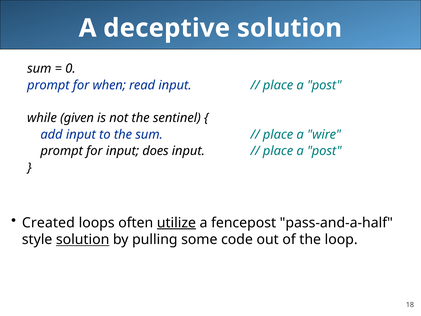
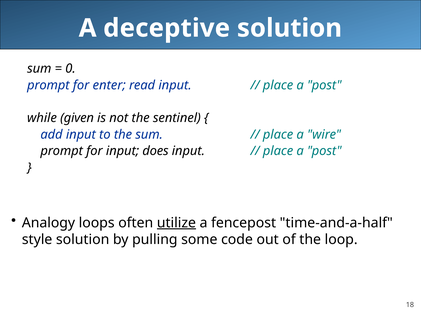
when: when -> enter (109, 85)
Created: Created -> Analogy (48, 223)
pass-and-a-half: pass-and-a-half -> time-and-a-half (336, 223)
solution underline: present -> none (83, 239)
